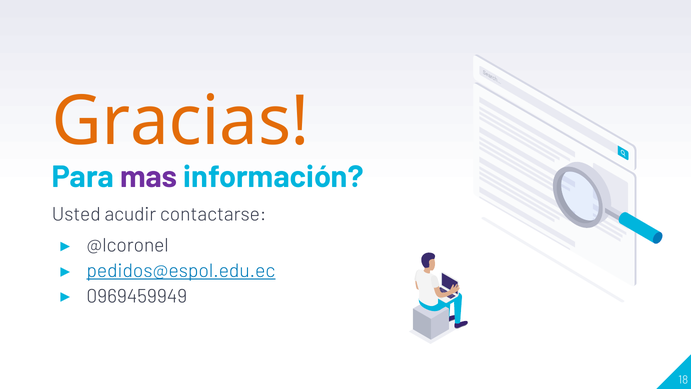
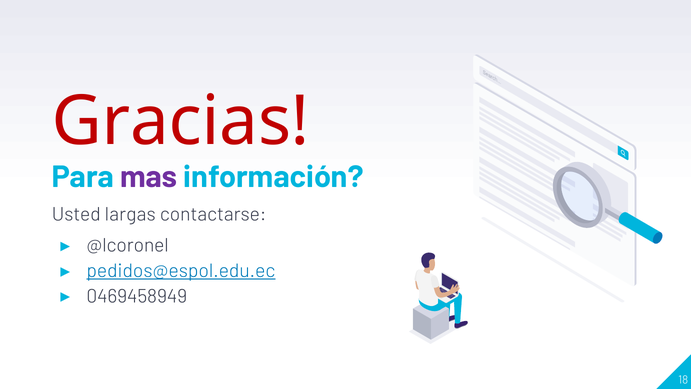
Gracias colour: orange -> red (181, 121)
acudir: acudir -> largas (130, 214)
0969459949: 0969459949 -> 0469458949 (137, 296)
